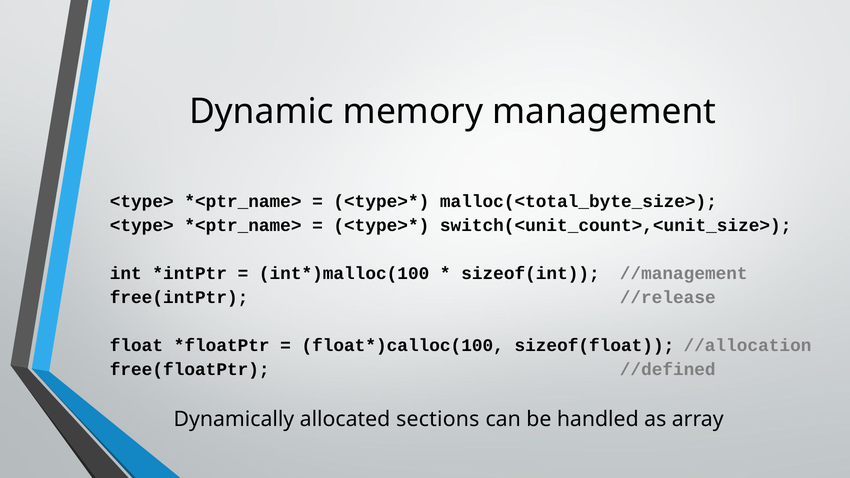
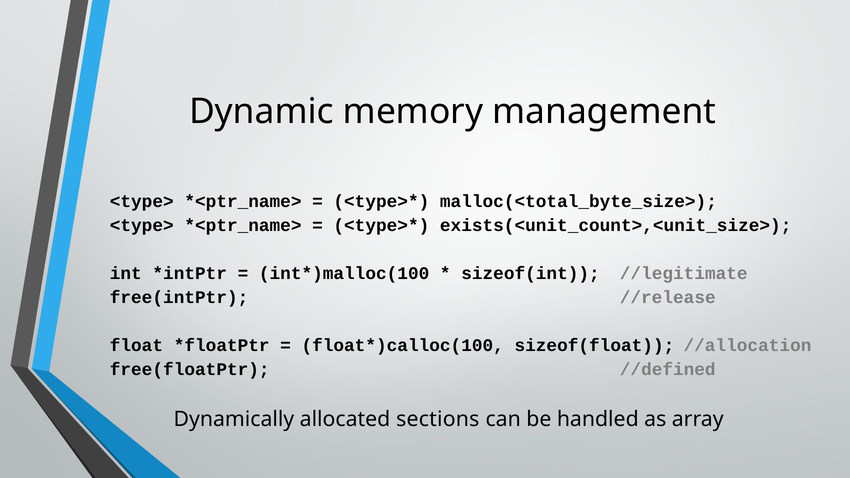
switch(<unit_count>,<unit_size>: switch(<unit_count>,<unit_size> -> exists(<unit_count>,<unit_size> (616, 226)
//management: //management -> //legitimate (684, 273)
